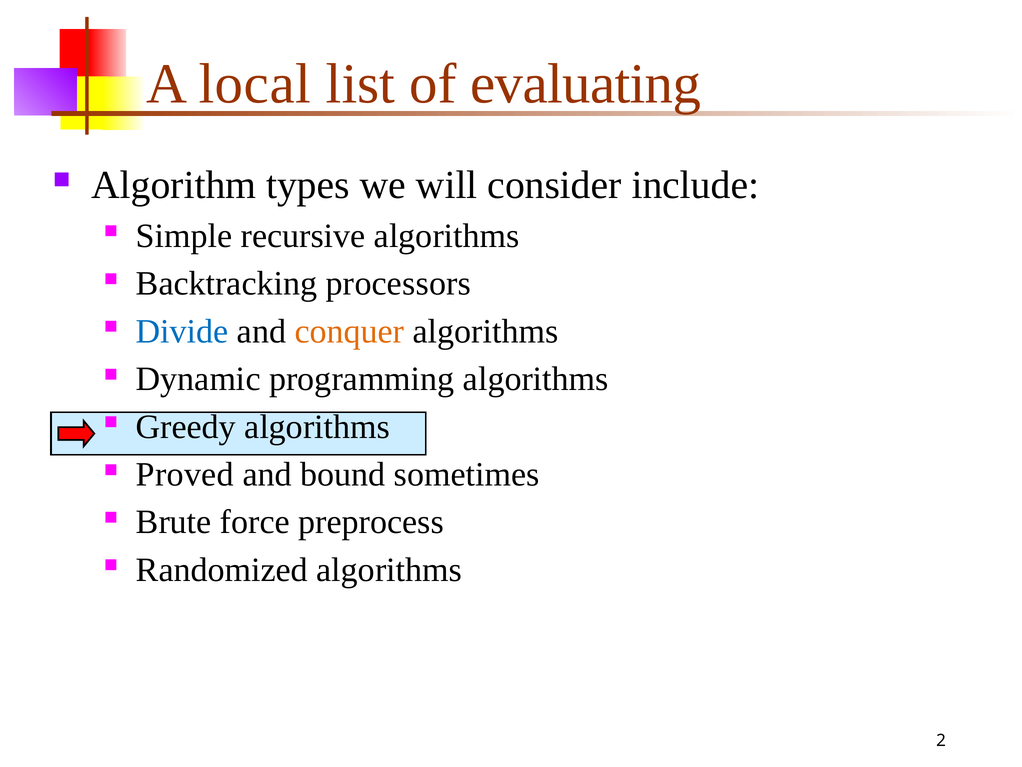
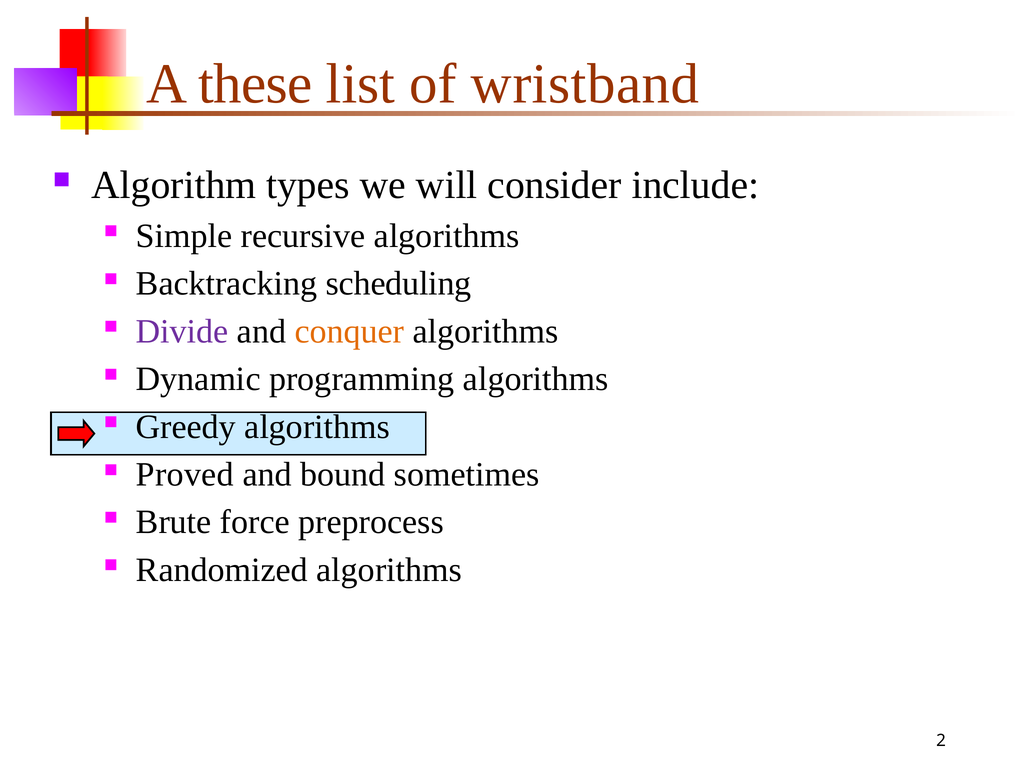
local: local -> these (255, 84)
evaluating: evaluating -> wristband (585, 84)
processors: processors -> scheduling (399, 283)
Divide colour: blue -> purple (182, 331)
